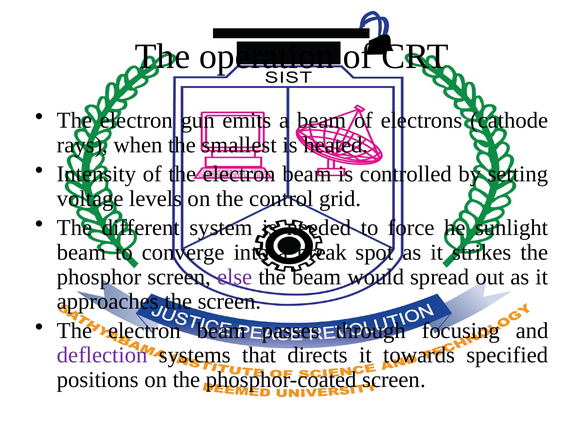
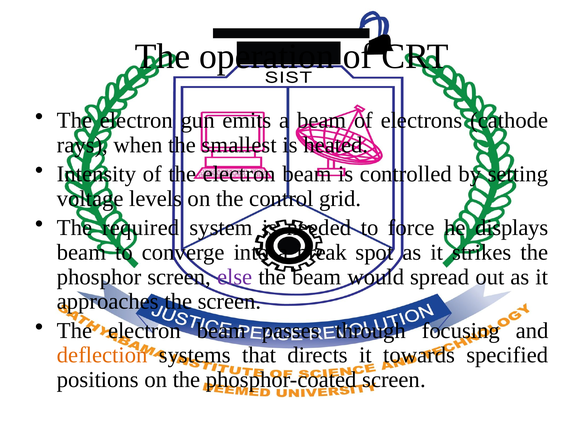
different: different -> required (141, 228)
sunlight: sunlight -> displays (512, 228)
deflection colour: purple -> orange (102, 355)
